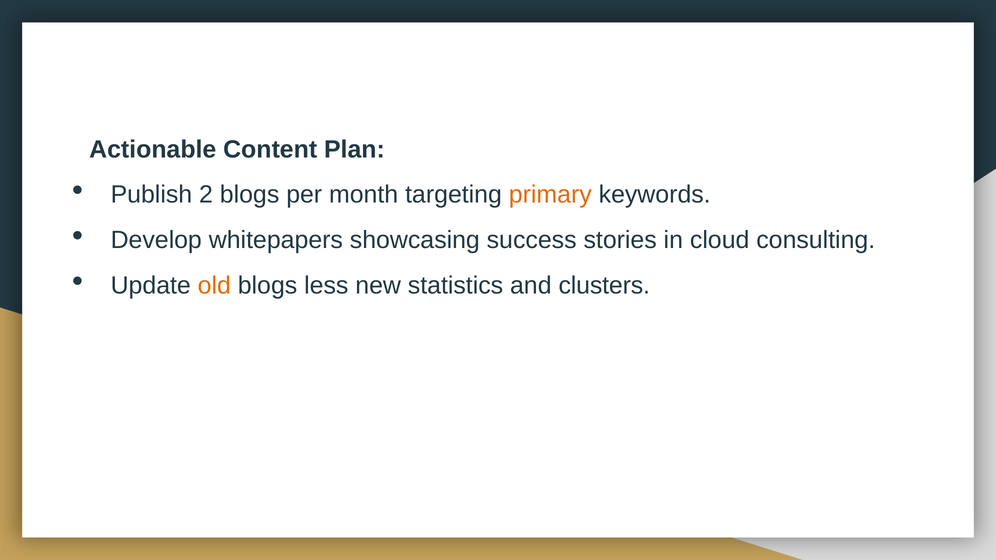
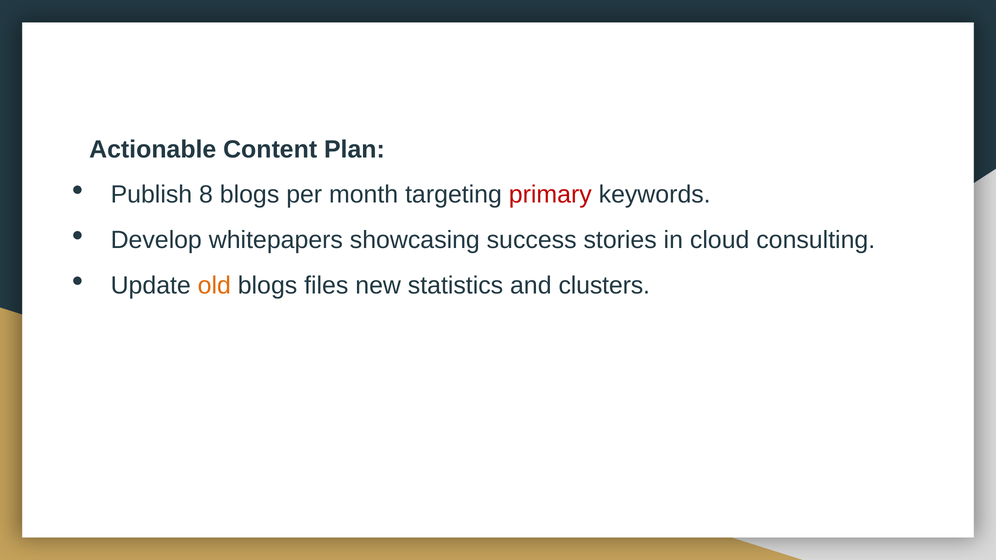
2: 2 -> 8 (206, 195)
primary colour: orange -> red (550, 195)
less: less -> files (326, 286)
